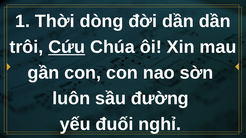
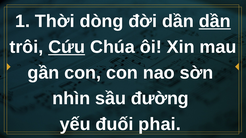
dần underline: none -> present (215, 21)
luôn: luôn -> nhìn (71, 99)
nghỉ: nghỉ -> phai (160, 125)
